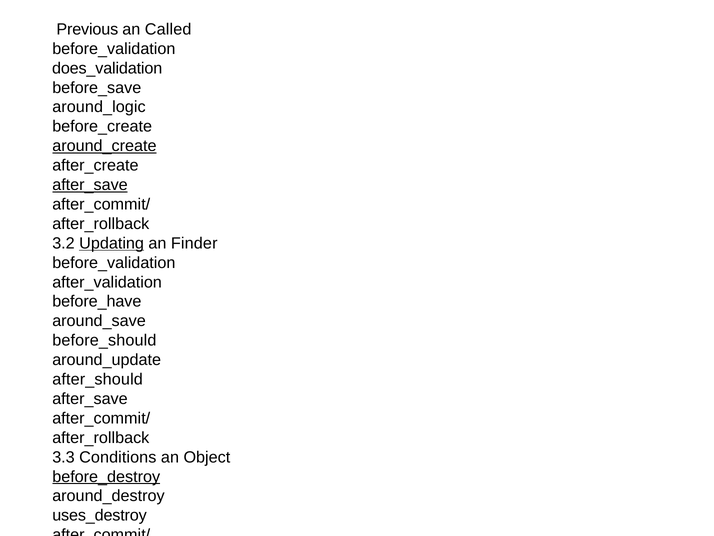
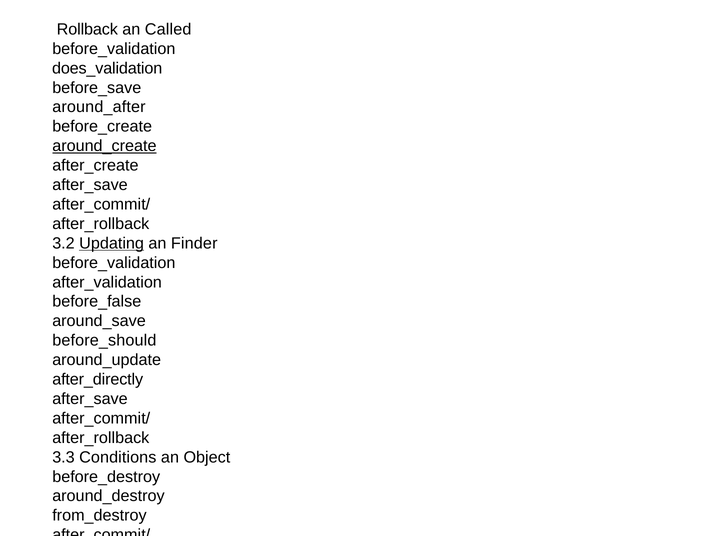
Previous: Previous -> Rollback (87, 29)
around_logic: around_logic -> around_after (99, 107)
after_save underline: present -> none (90, 185)
before_have: before_have -> before_false (97, 301)
after_should: after_should -> after_directly (98, 379)
before_destroy underline: present -> none (106, 476)
uses_destroy: uses_destroy -> from_destroy (99, 515)
